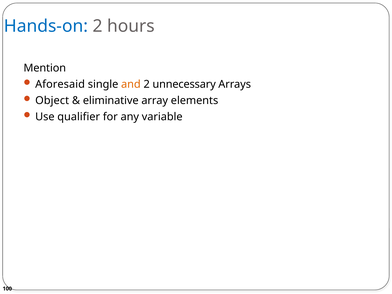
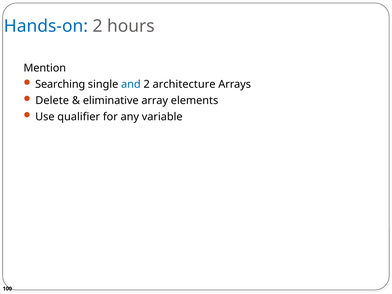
Aforesaid: Aforesaid -> Searching (60, 84)
and colour: orange -> blue (131, 84)
unnecessary: unnecessary -> architecture (184, 84)
Object: Object -> Delete (52, 100)
